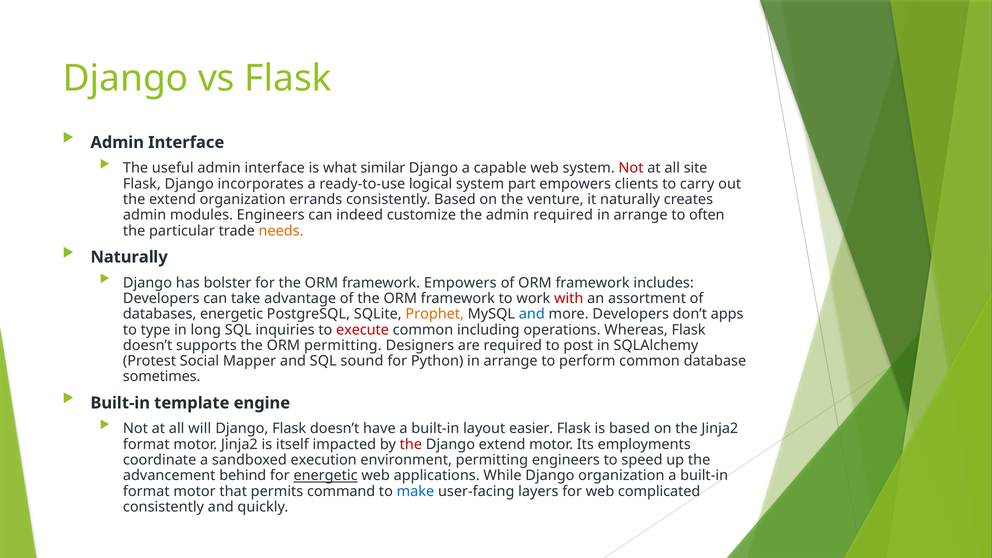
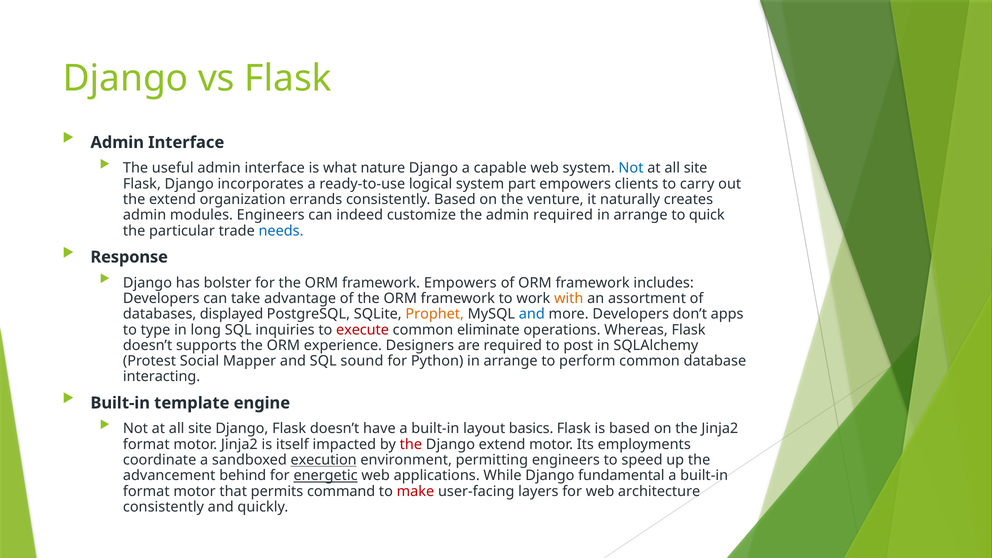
similar: similar -> nature (383, 168)
Not colour: red -> blue (631, 168)
often: often -> quick (707, 215)
needs colour: orange -> blue (281, 231)
Naturally: Naturally -> Response (129, 257)
with colour: red -> orange (569, 298)
databases energetic: energetic -> displayed (232, 314)
including: including -> eliminate (488, 330)
ORM permitting: permitting -> experience (343, 345)
sometimes: sometimes -> interacting (162, 377)
will: will -> site (200, 429)
easier: easier -> basics (531, 429)
execution underline: none -> present (324, 460)
Django organization: organization -> fundamental (621, 476)
make colour: blue -> red (415, 491)
complicated: complicated -> architecture (659, 491)
